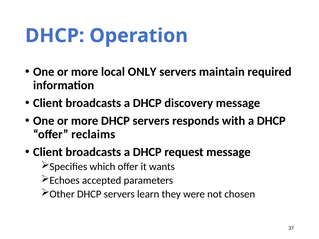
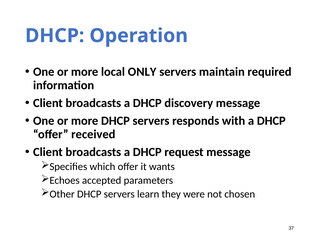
reclaims: reclaims -> received (93, 134)
